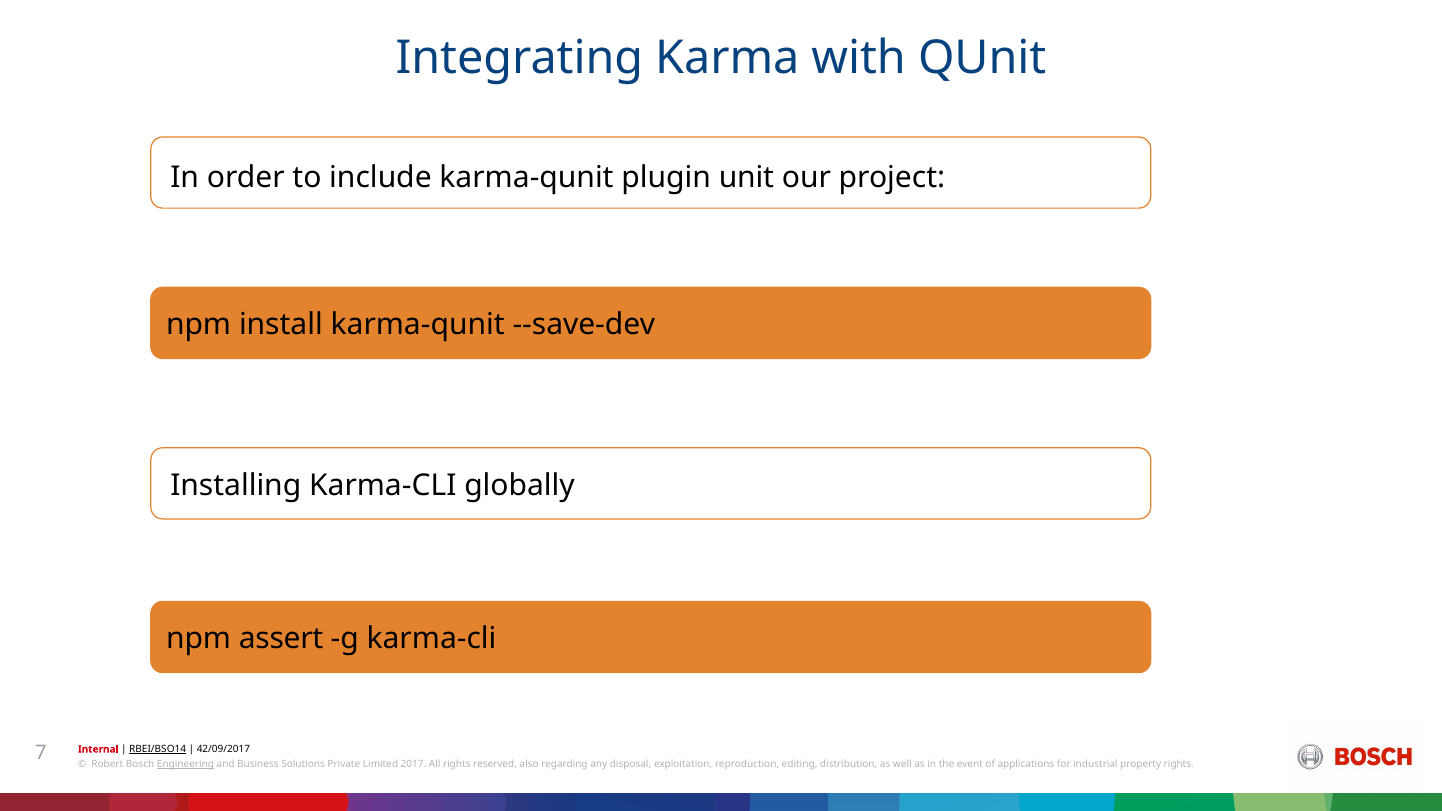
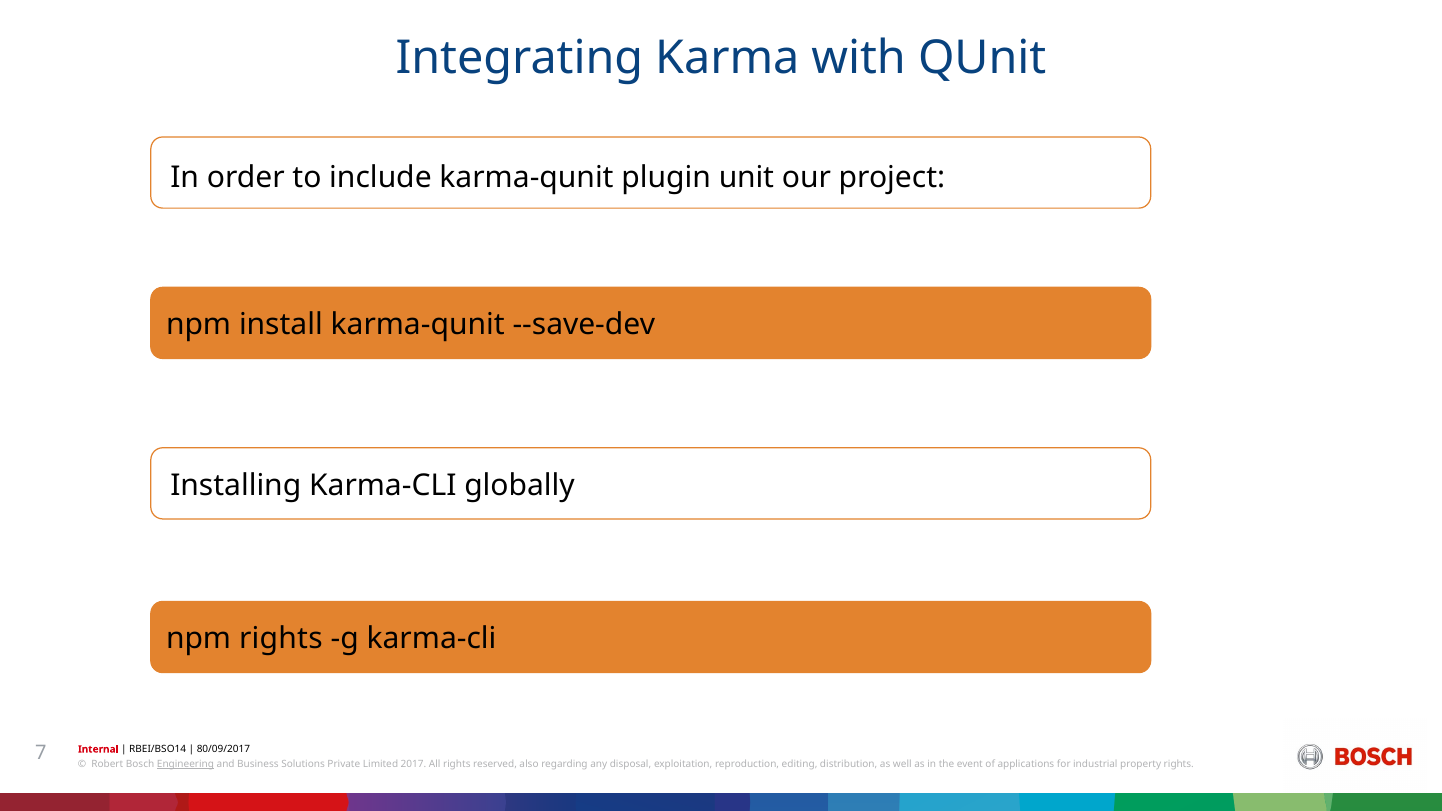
npm assert: assert -> rights (281, 639)
RBEI/BSO14 underline: present -> none (158, 749)
42/09/2017: 42/09/2017 -> 80/09/2017 (223, 749)
